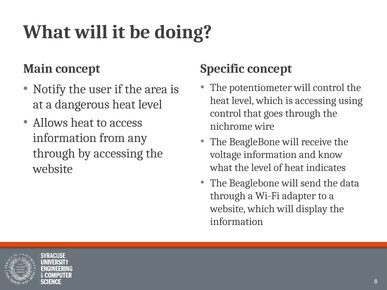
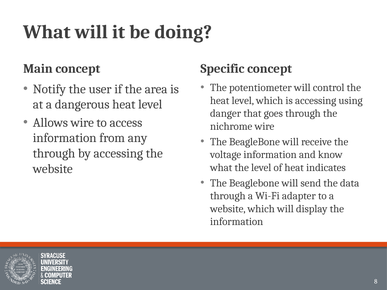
control: control -> danger (226, 113)
Allows heat: heat -> wire (82, 123)
